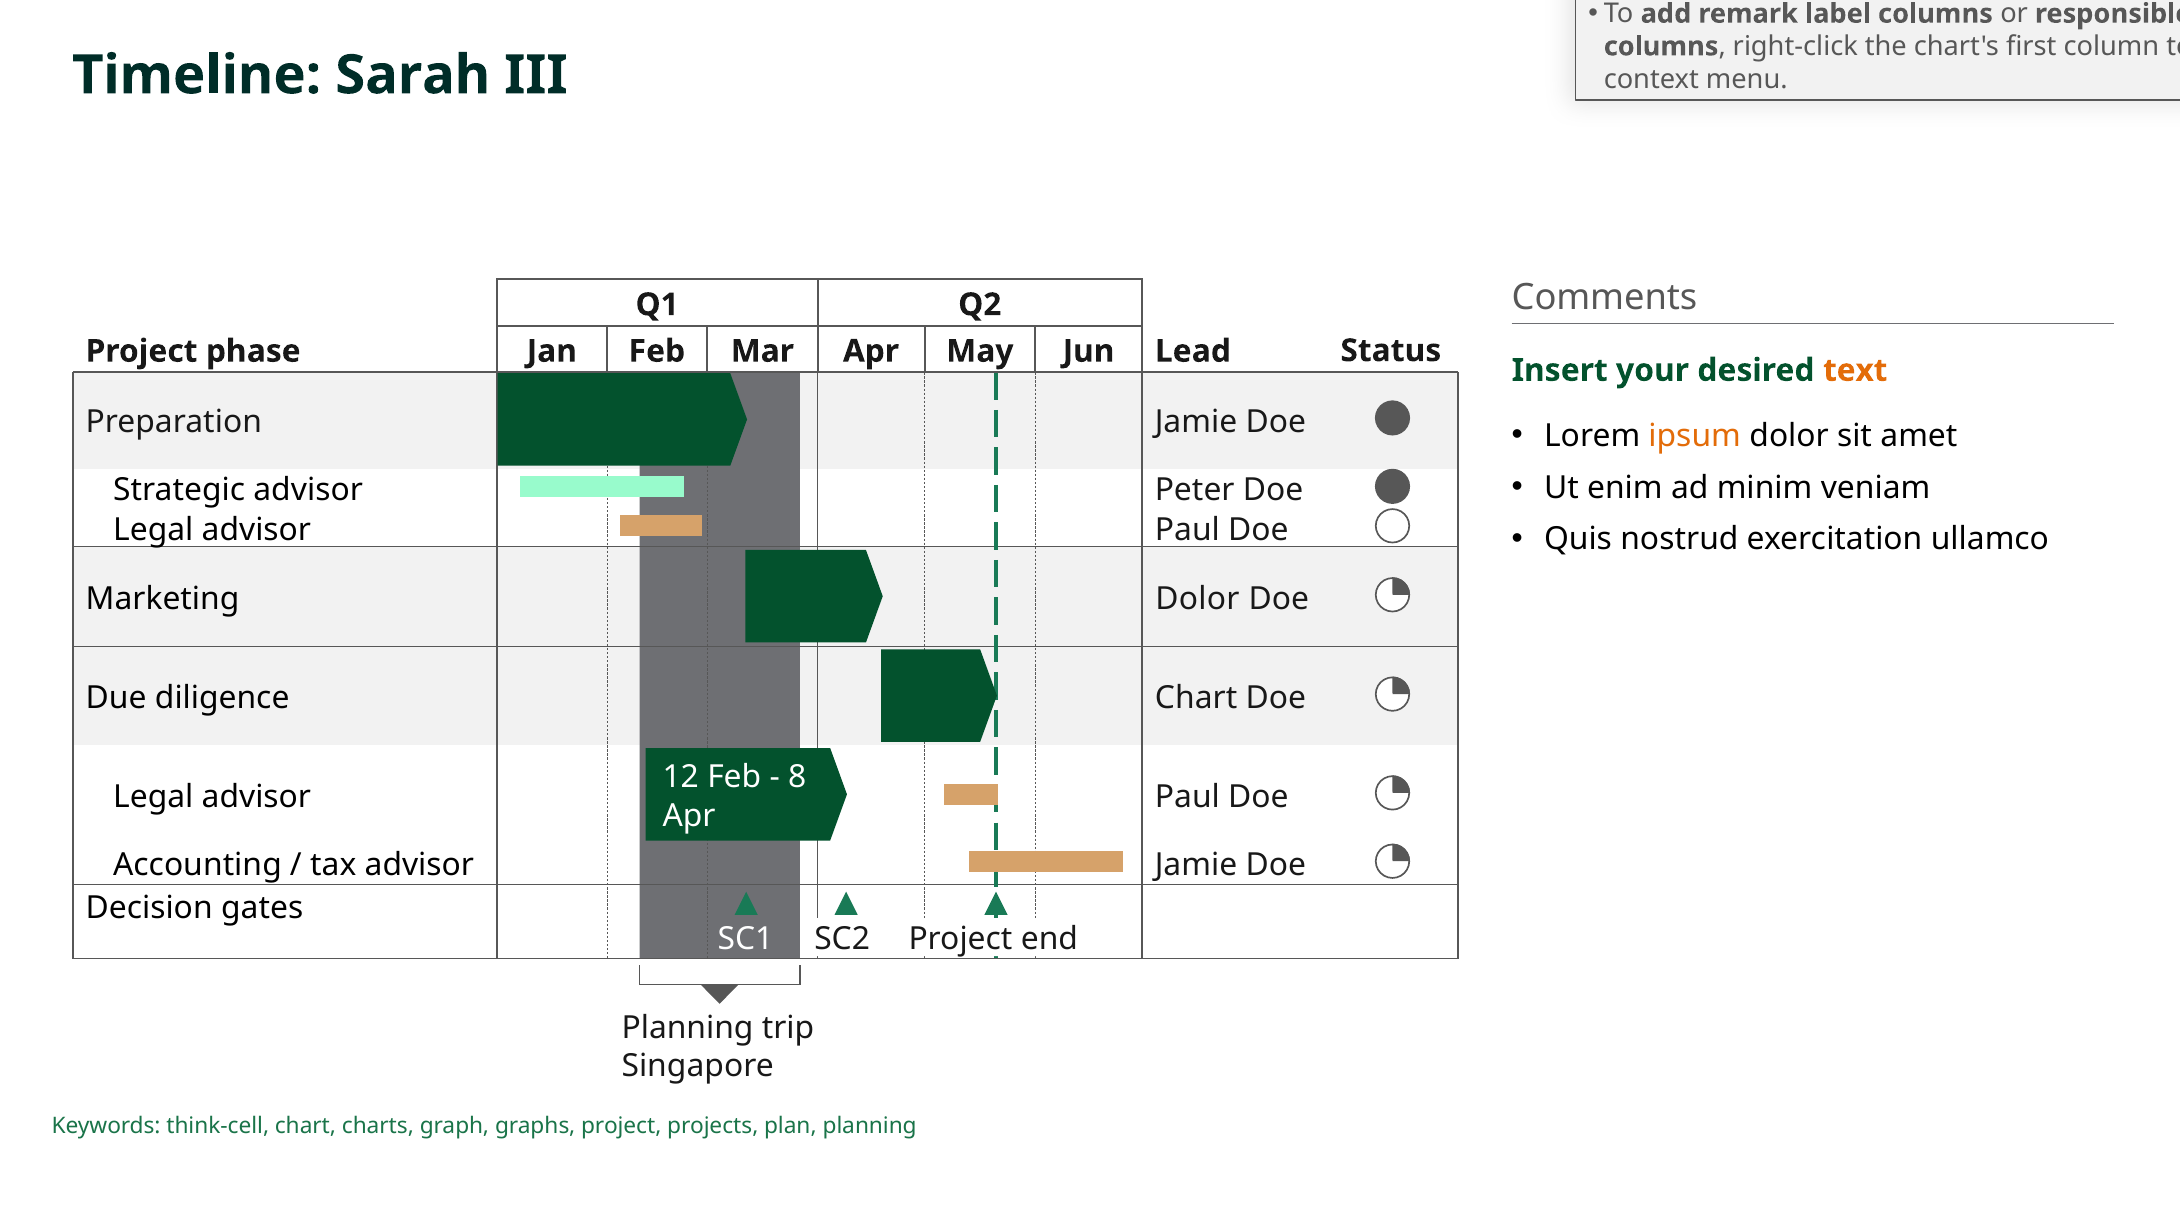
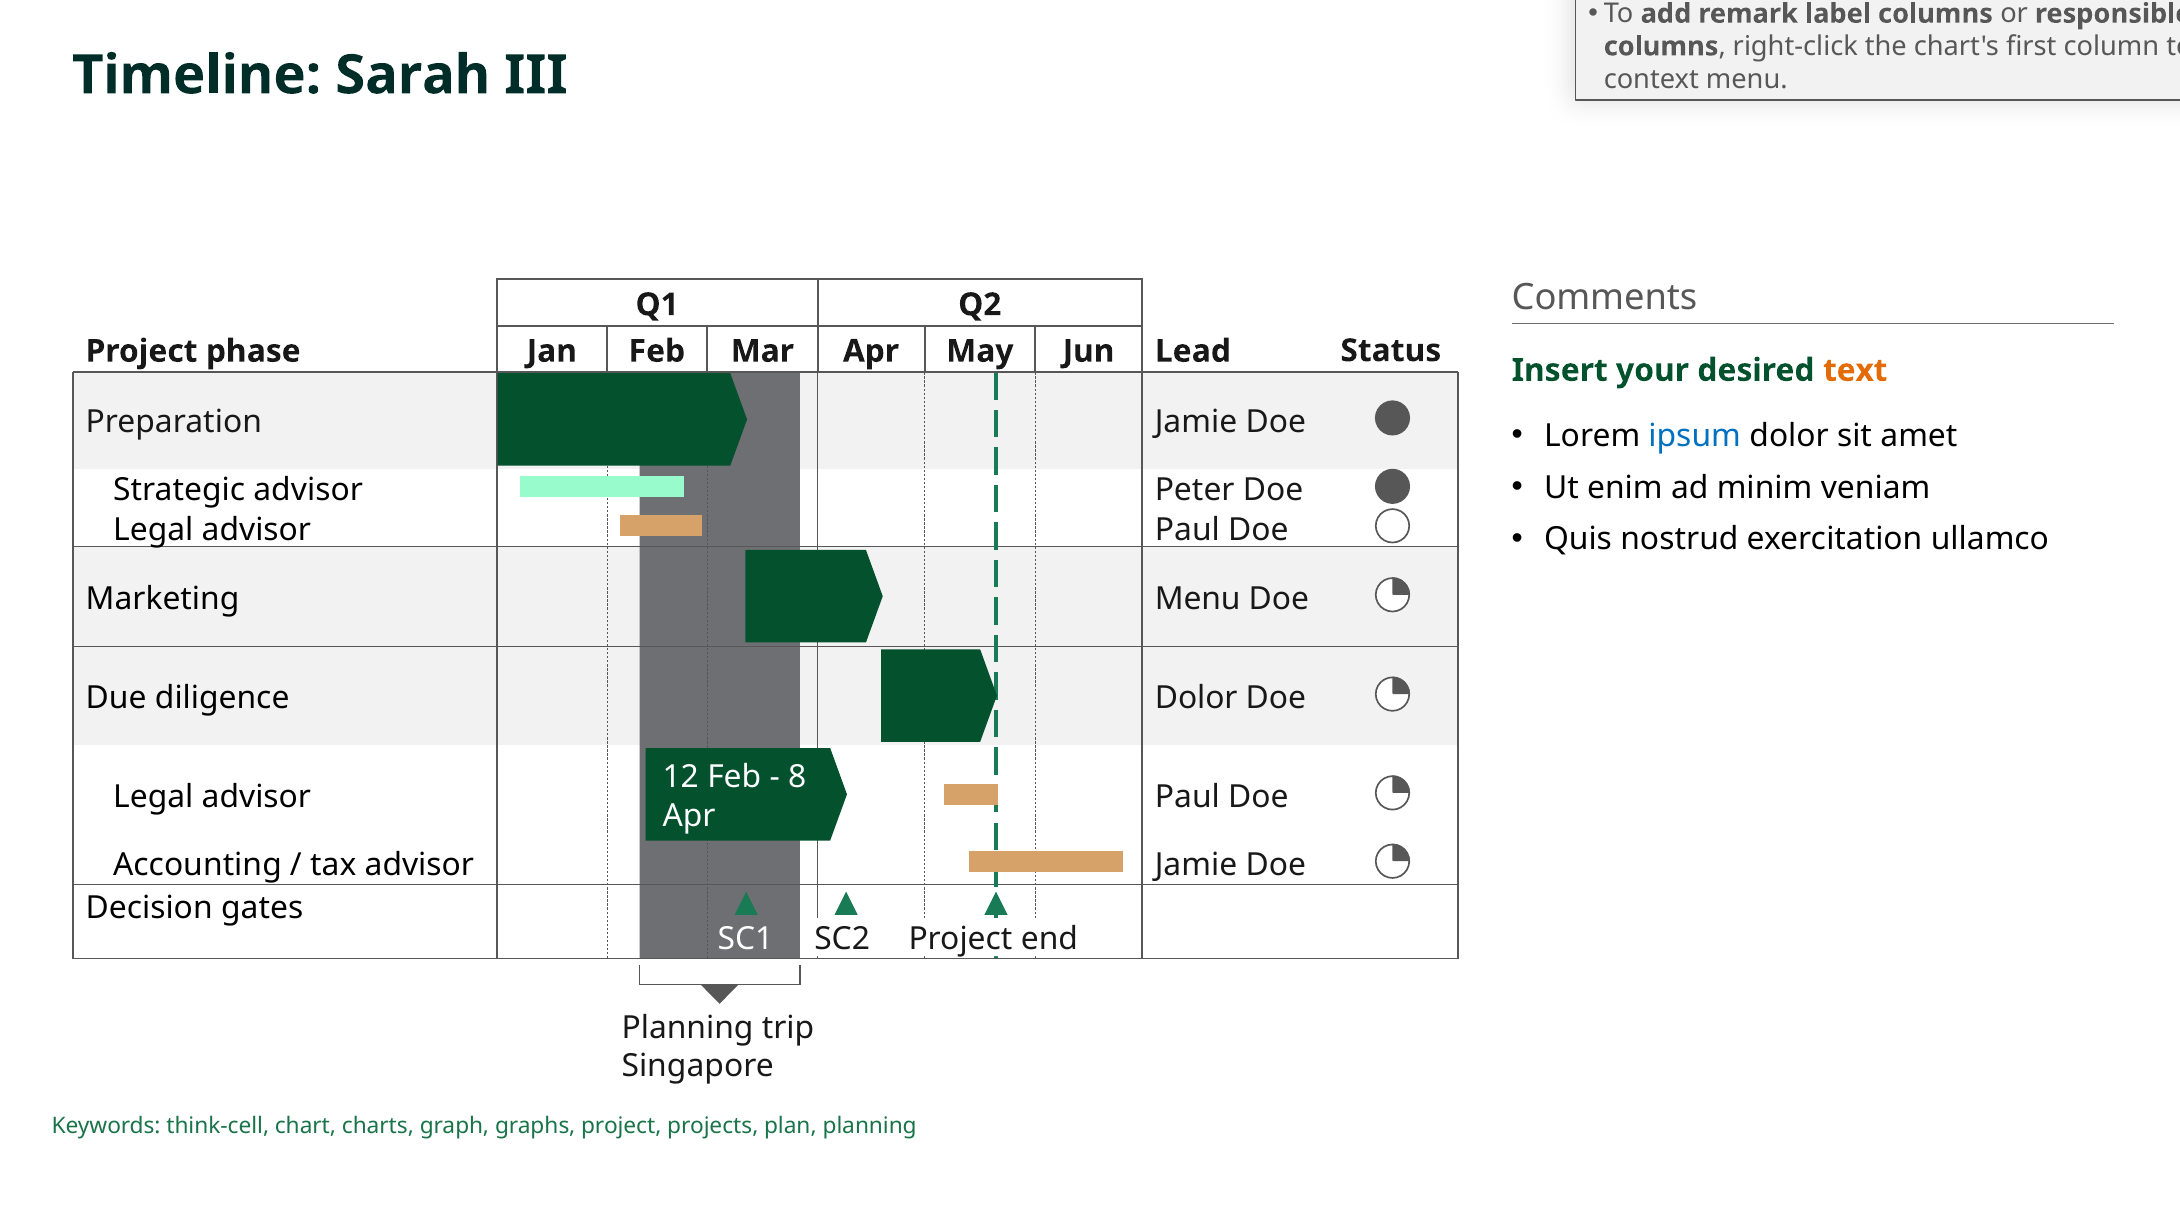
ipsum colour: orange -> blue (1695, 436)
Dolor: Dolor -> Menu (1198, 599)
Chart: Chart -> Dolor (1196, 698)
